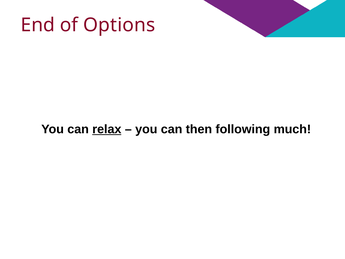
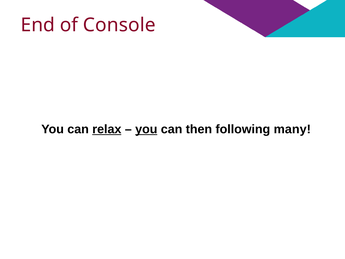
Options: Options -> Console (119, 25)
you underline: none -> present (146, 129)
much: much -> many (292, 129)
